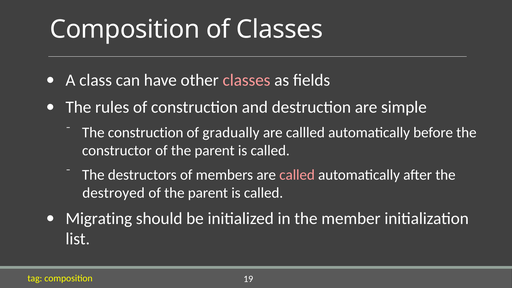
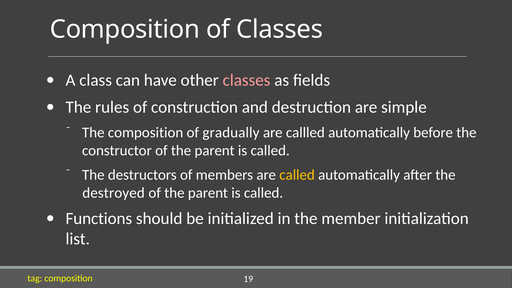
The construction: construction -> composition (146, 133)
called colour: pink -> yellow (297, 175)
Migrating: Migrating -> Functions (99, 219)
